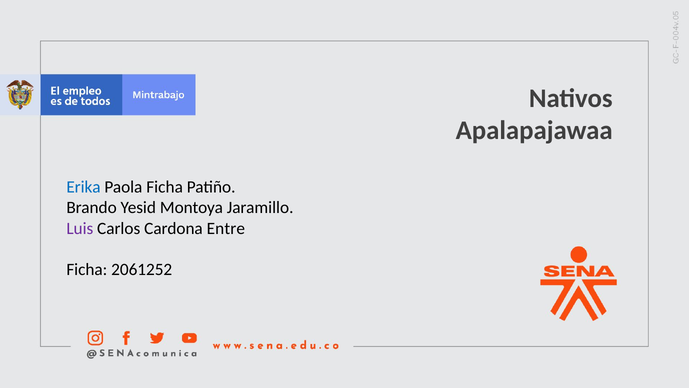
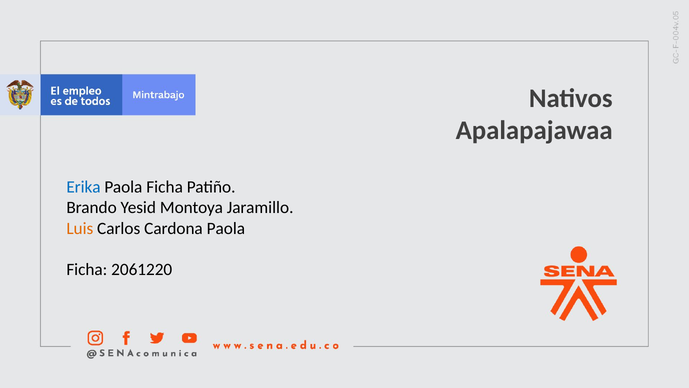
Luis colour: purple -> orange (80, 228)
Cardona Entre: Entre -> Paola (226, 228)
2061252: 2061252 -> 2061220 (142, 269)
